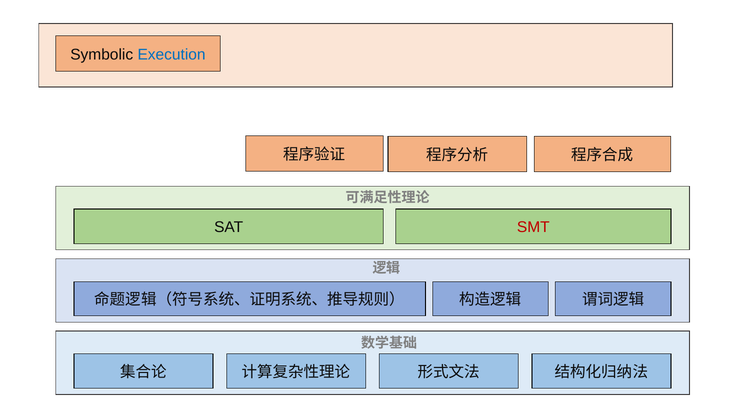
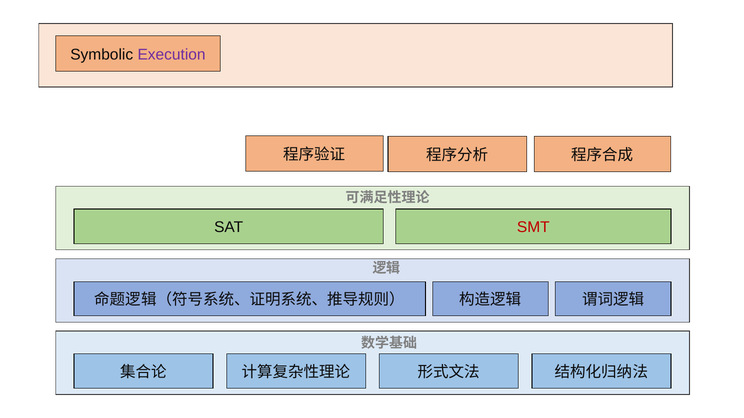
Execution colour: blue -> purple (172, 55)
